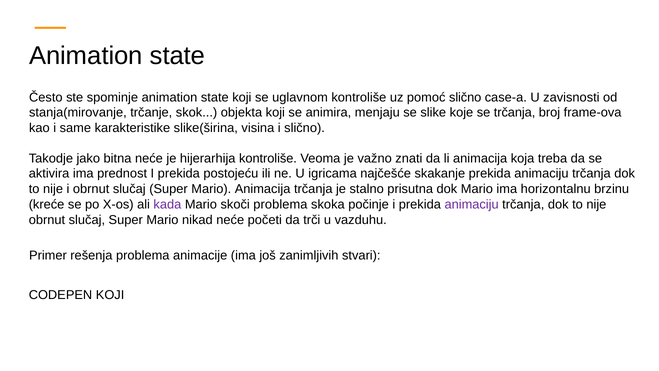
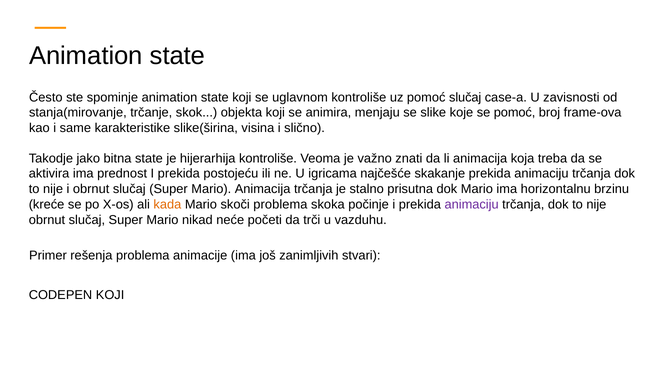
pomoć slično: slično -> slučaj (465, 97)
se trčanja: trčanja -> pomoć (515, 113)
bitna neće: neće -> state (149, 158)
kada colour: purple -> orange (167, 204)
